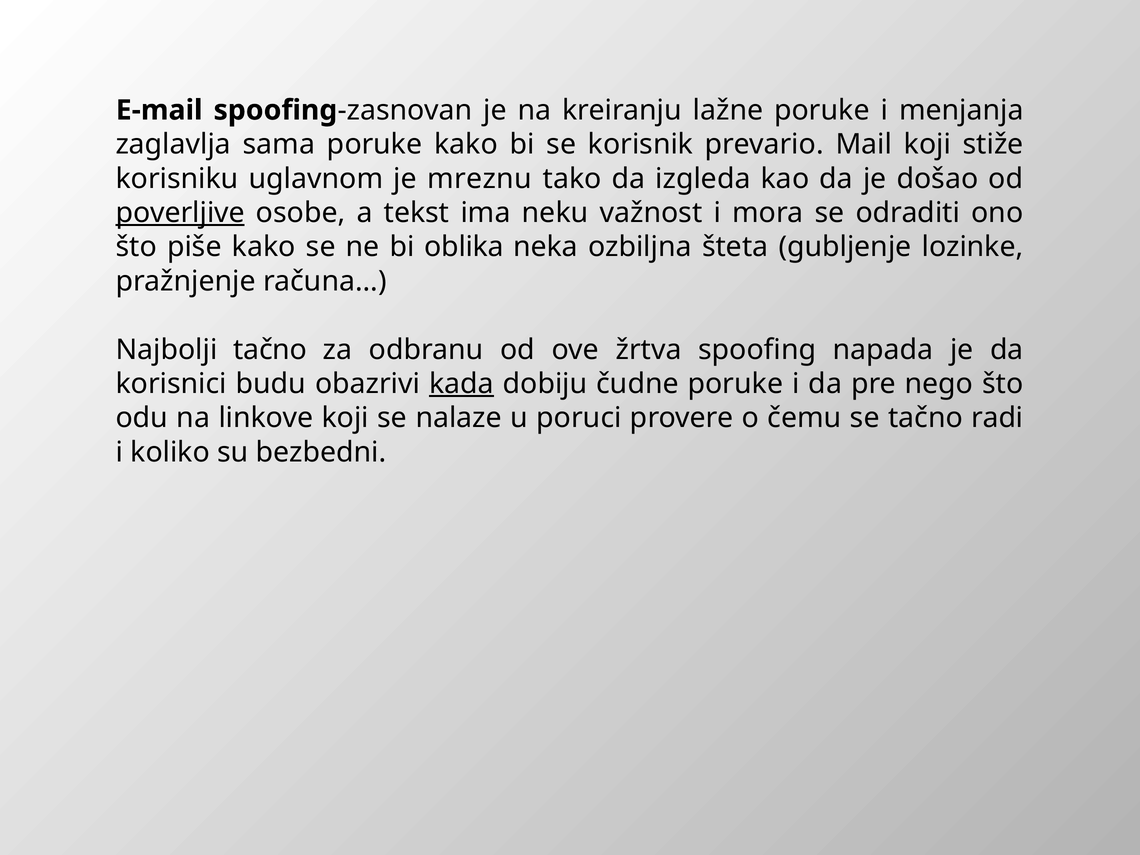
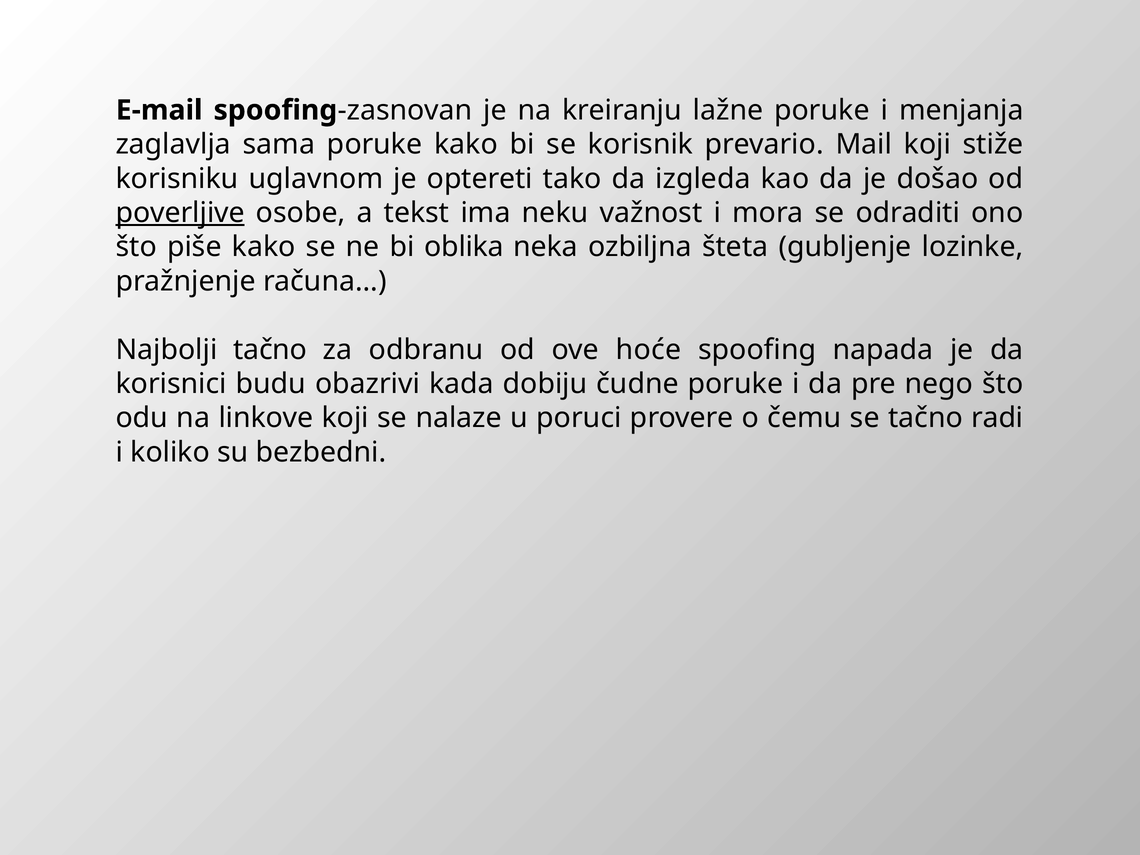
mreznu: mreznu -> optereti (480, 179)
žrtva: žrtva -> hoće (649, 350)
kada underline: present -> none (461, 384)
